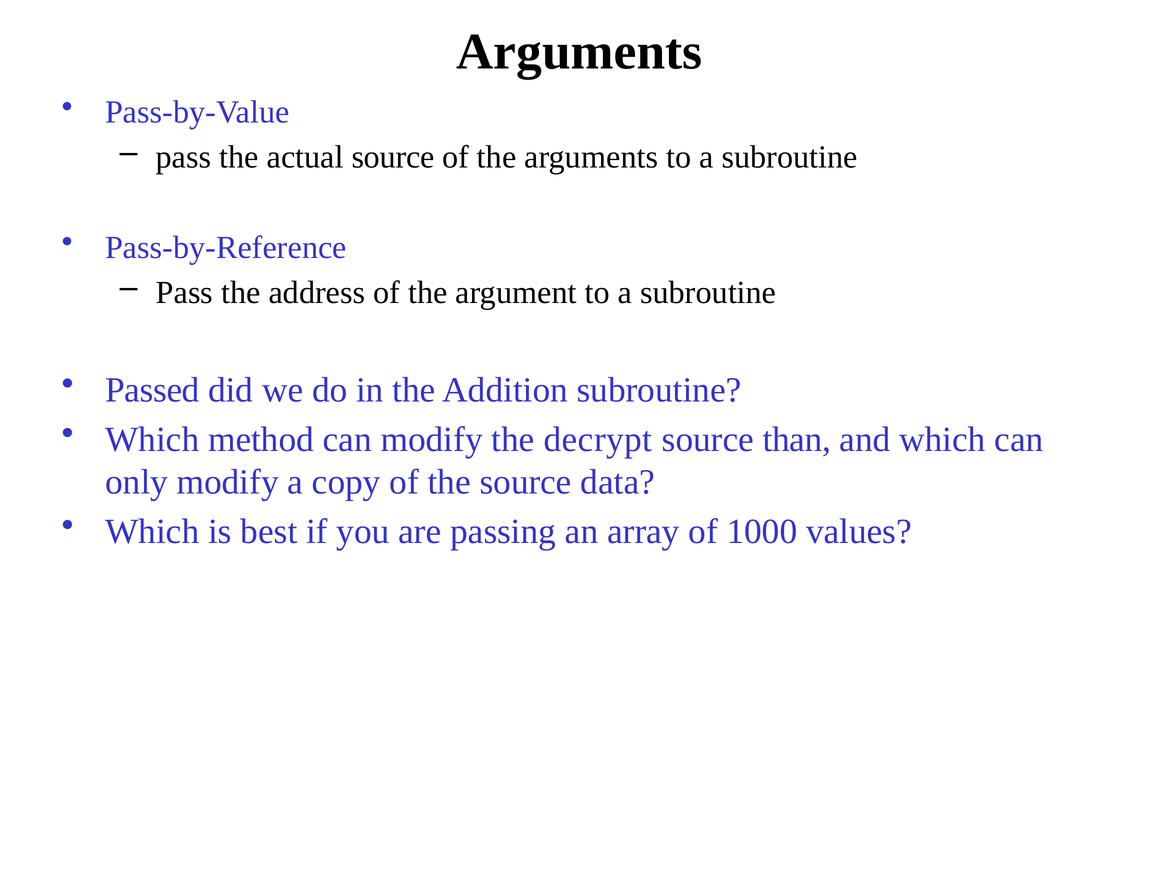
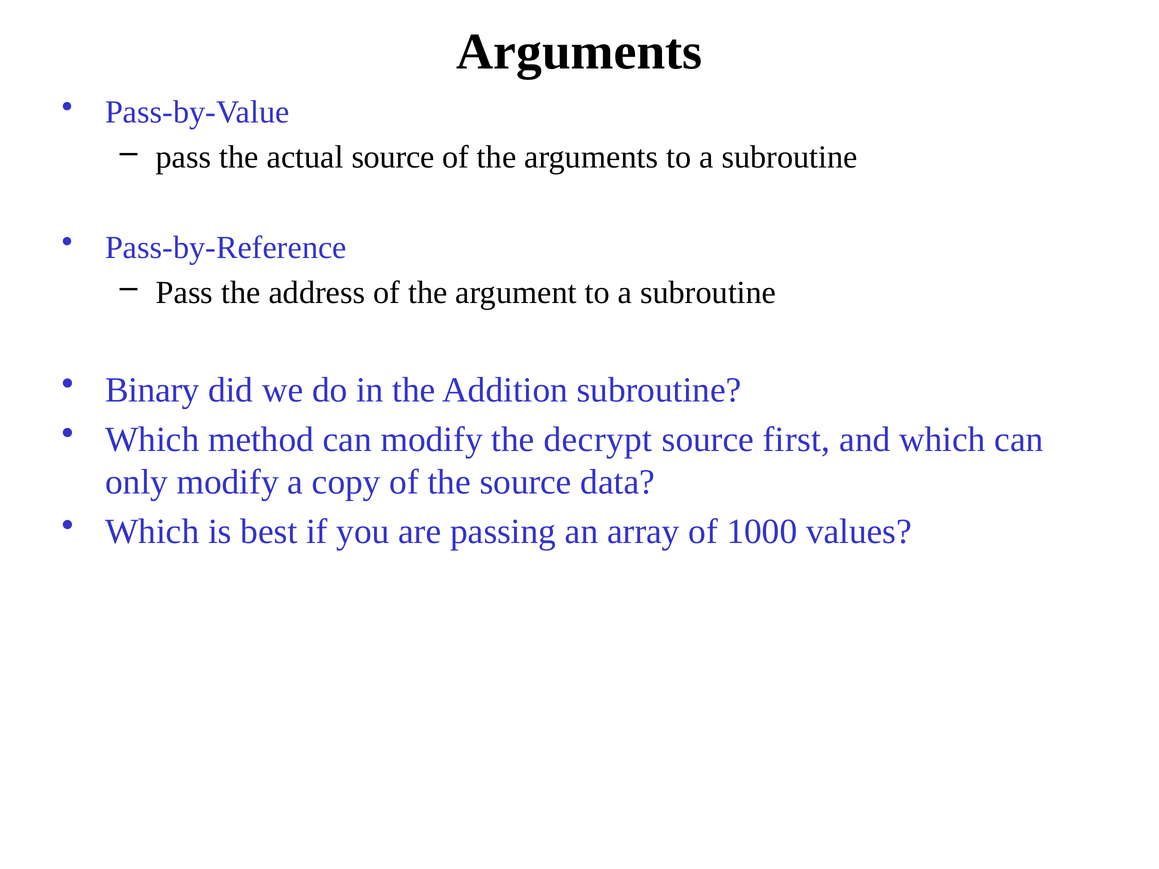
Passed: Passed -> Binary (152, 390)
than: than -> first (797, 440)
